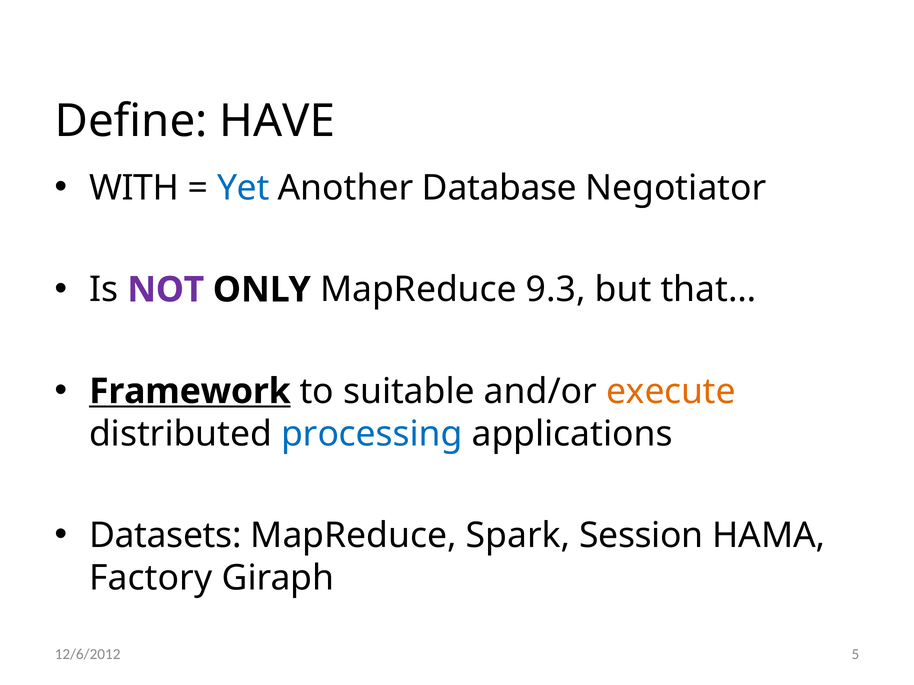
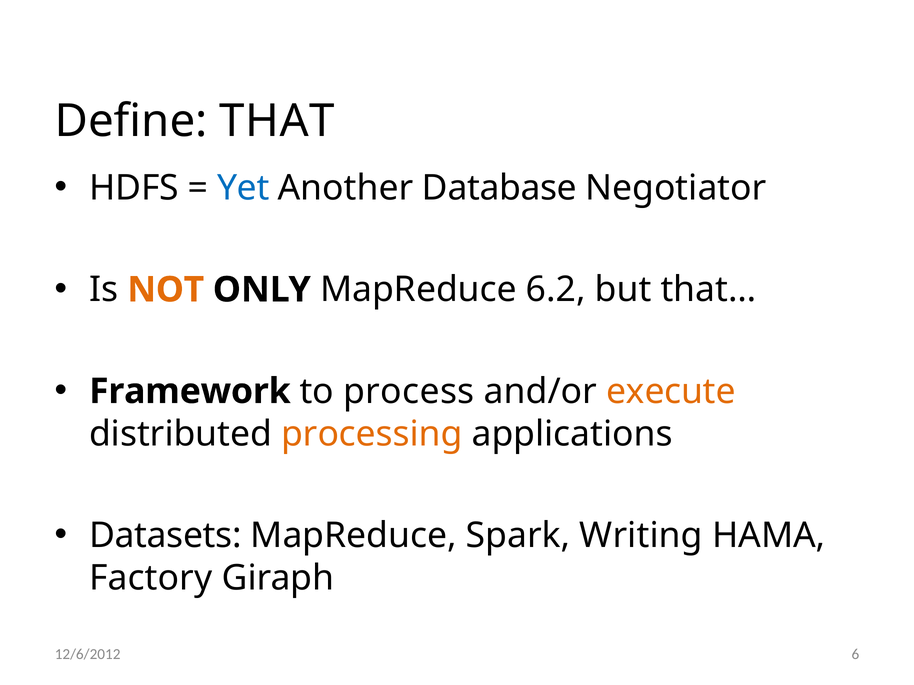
HAVE: HAVE -> THAT (277, 121)
WITH: WITH -> HDFS (134, 188)
NOT colour: purple -> orange (166, 290)
9.3: 9.3 -> 6.2 (556, 290)
Framework underline: present -> none (190, 392)
suitable: suitable -> process (409, 392)
processing colour: blue -> orange (372, 434)
Session: Session -> Writing (641, 536)
5: 5 -> 6 (855, 654)
